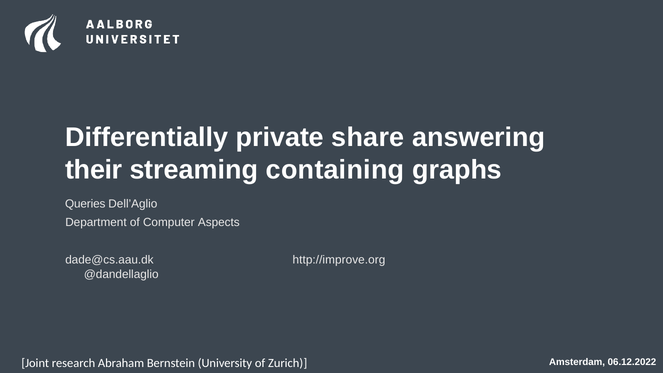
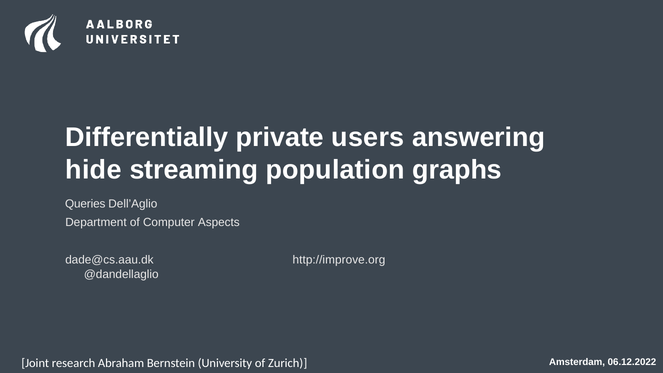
share: share -> users (368, 138)
their: their -> hide (94, 170)
containing: containing -> population (335, 170)
